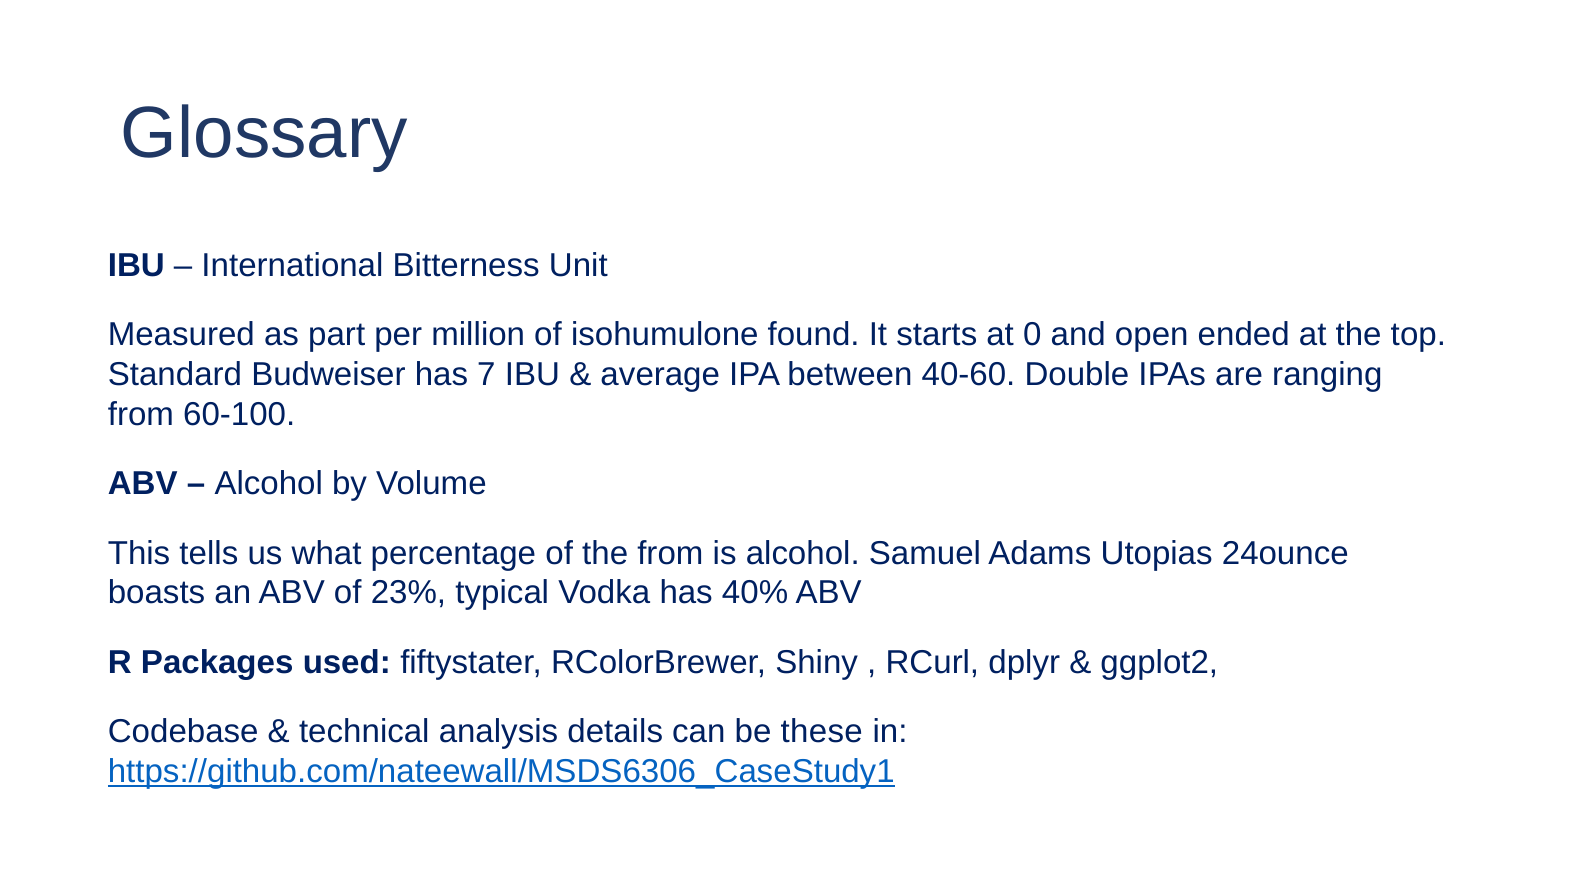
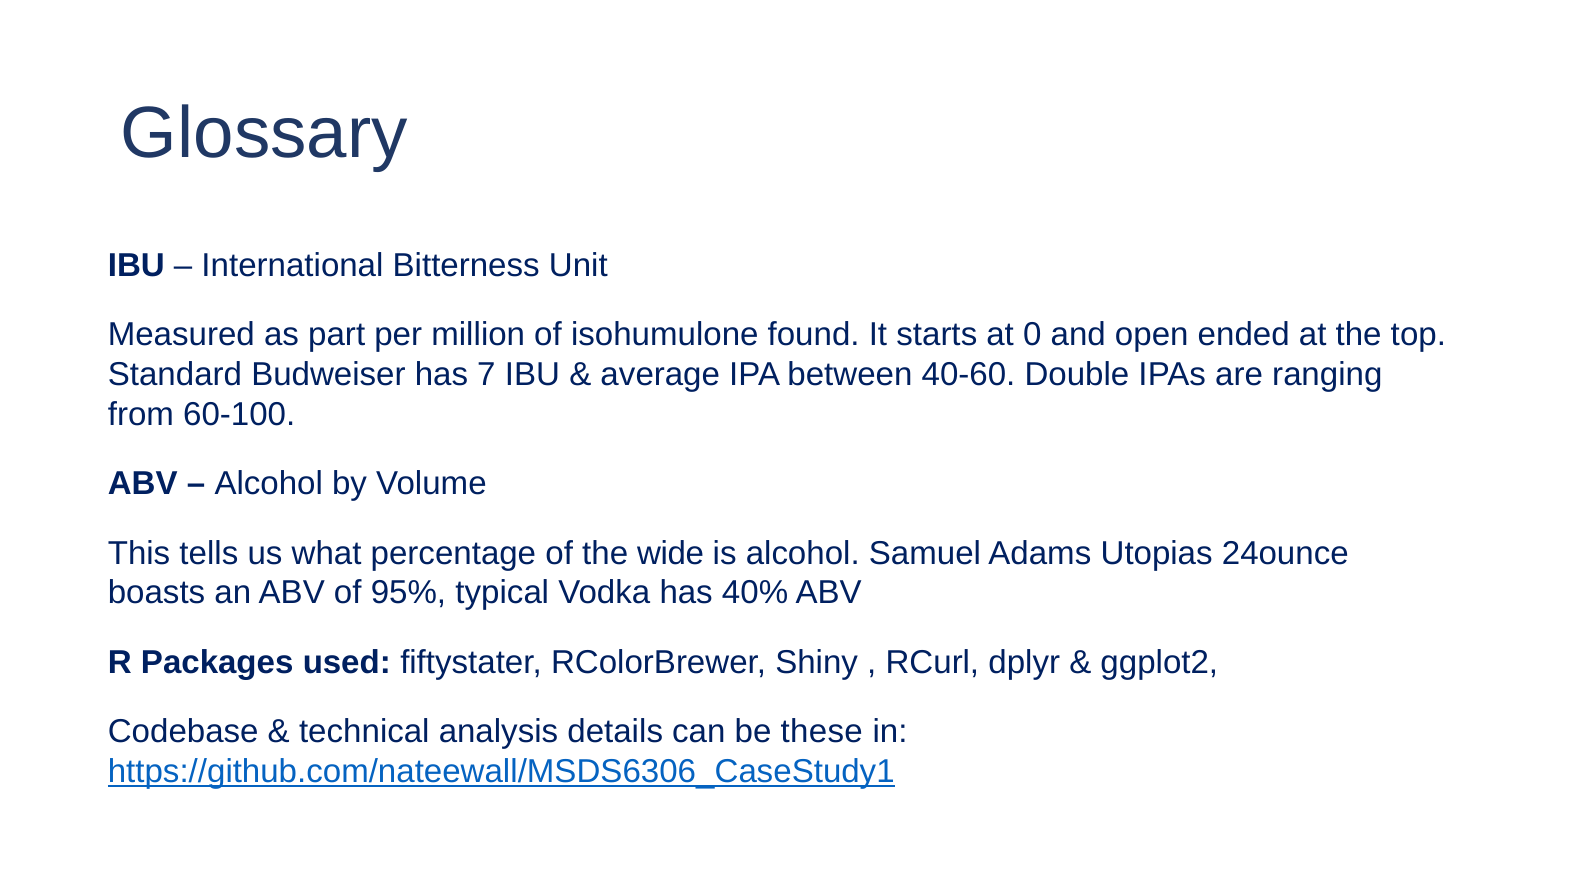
the from: from -> wide (671, 553)
23%: 23% -> 95% (408, 593)
